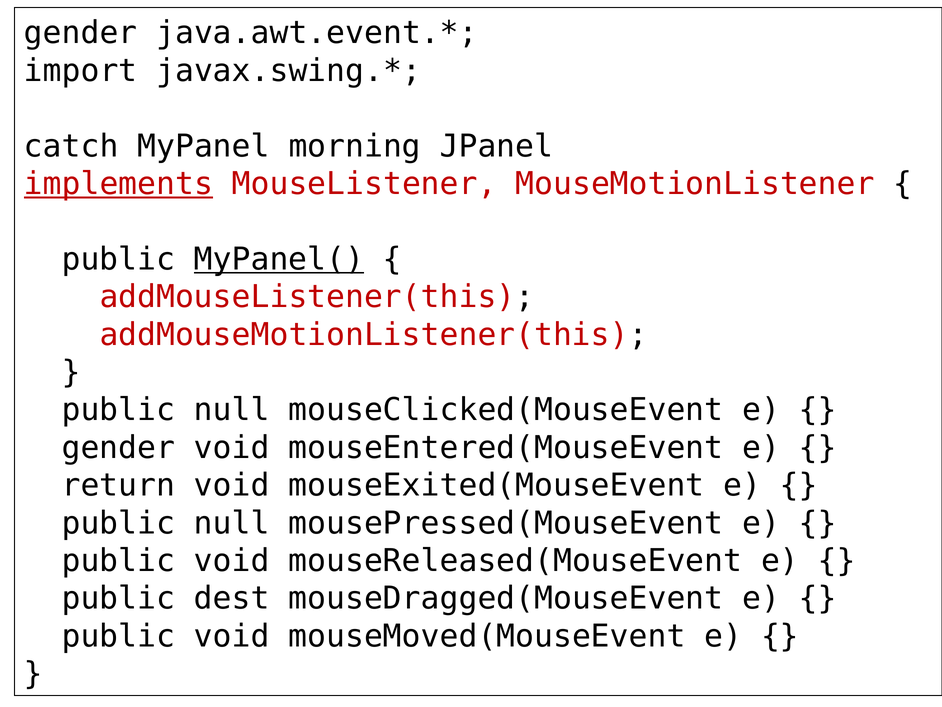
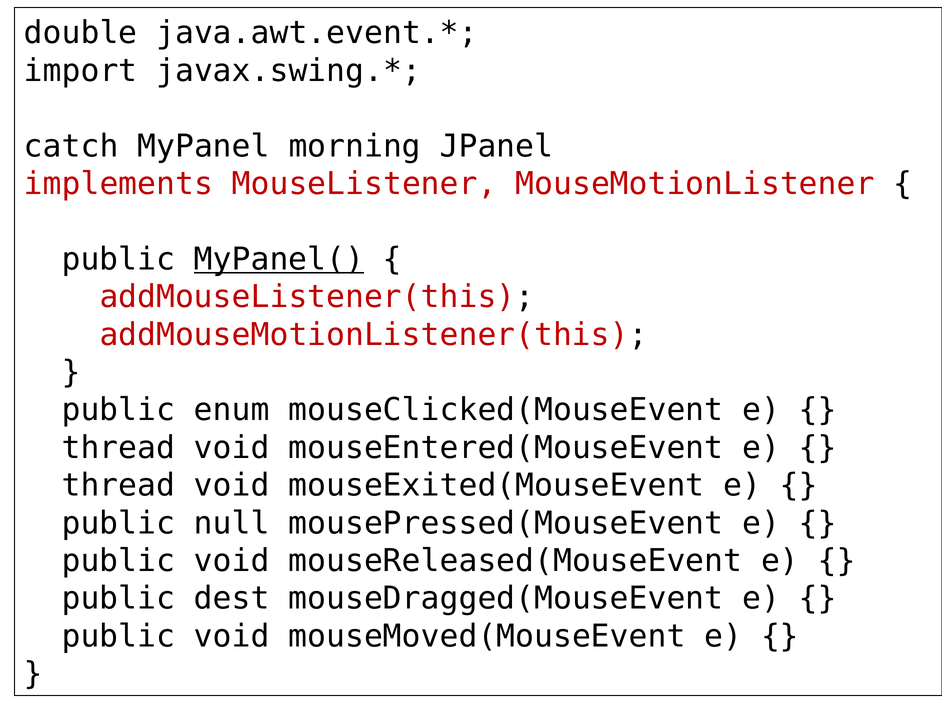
gender: gender -> double (81, 33)
implements underline: present -> none (118, 184)
null: null -> enum (232, 410)
gender: gender -> thread (118, 447)
return: return -> thread (118, 485)
